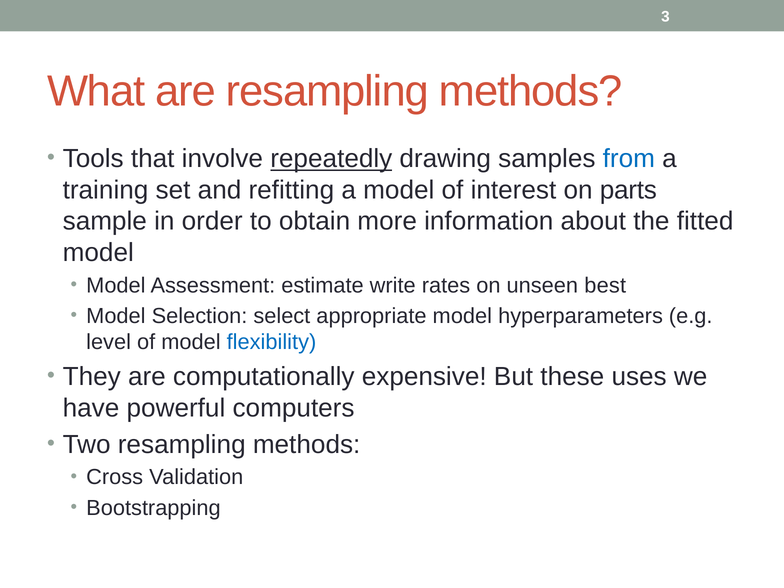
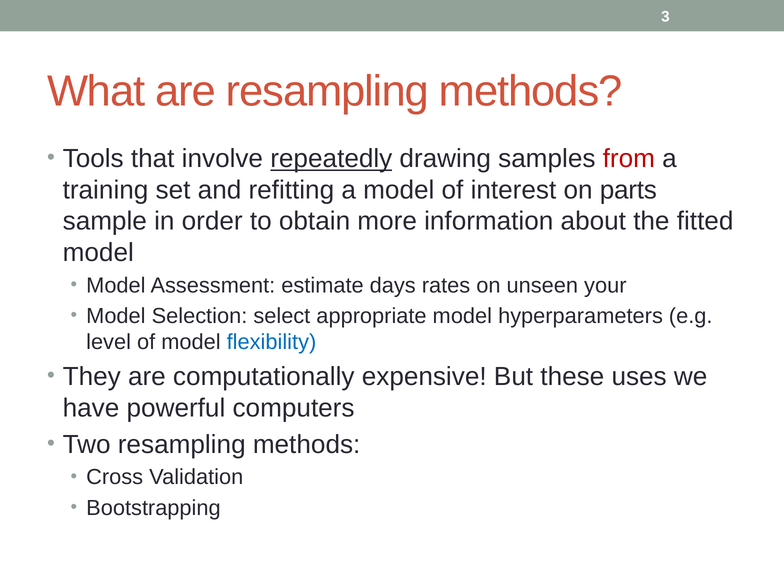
from colour: blue -> red (629, 159)
write: write -> days (393, 286)
best: best -> your (605, 286)
